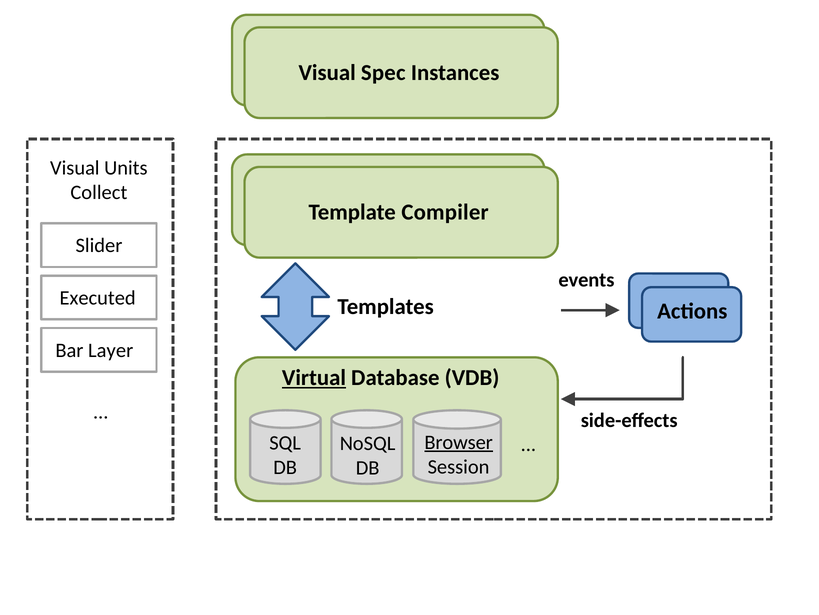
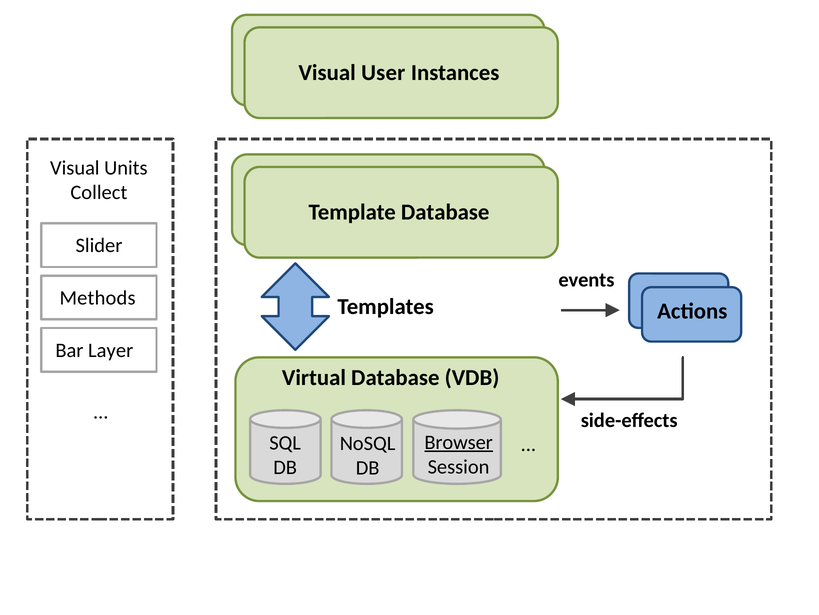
Spec: Spec -> User (383, 72)
Template Compiler: Compiler -> Database (445, 212)
Executed: Executed -> Methods (98, 298)
Virtual underline: present -> none (314, 377)
